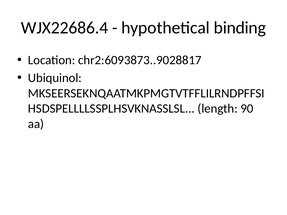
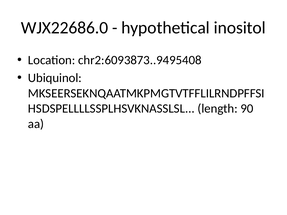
WJX22686.4: WJX22686.4 -> WJX22686.0 (65, 28)
binding: binding -> inositol (240, 28)
chr2:6093873..9028817: chr2:6093873..9028817 -> chr2:6093873..9495408 (140, 60)
